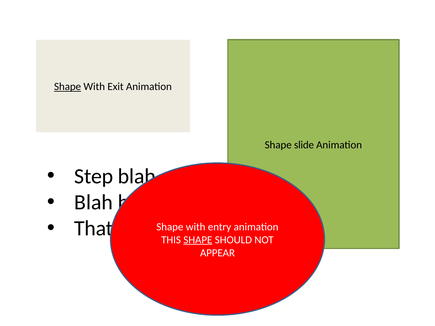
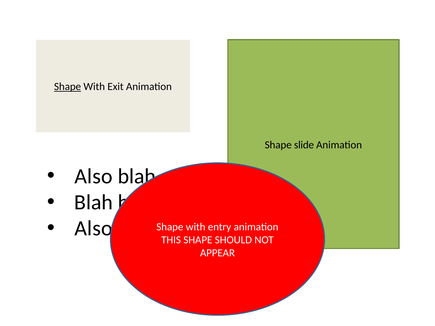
Step: Step -> Also (93, 176)
That: That -> Also (93, 229)
SHAPE underline: present -> none (198, 240)
